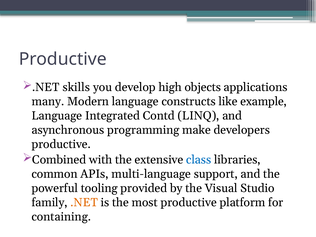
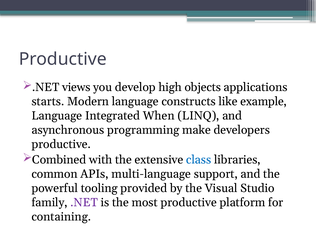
skills: skills -> views (76, 87)
many: many -> starts (48, 101)
Contd: Contd -> When (159, 116)
.NET colour: orange -> purple (84, 202)
